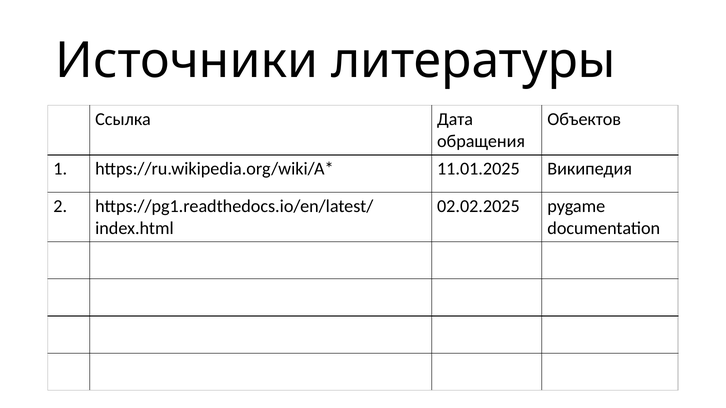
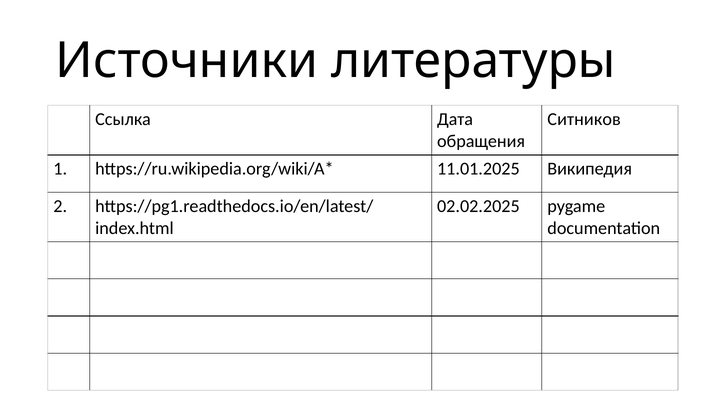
Объектов: Объектов -> Ситников (584, 119)
